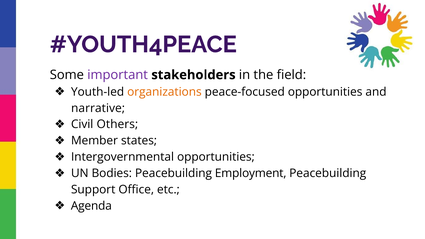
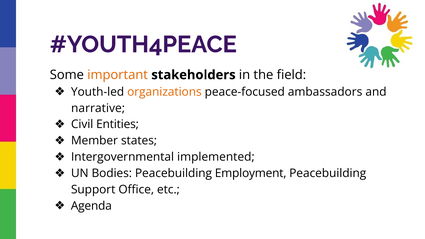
important colour: purple -> orange (118, 75)
peace-focused opportunities: opportunities -> ambassadors (325, 92)
Others: Others -> Entities (118, 124)
Intergovernmental opportunities: opportunities -> implemented (216, 157)
